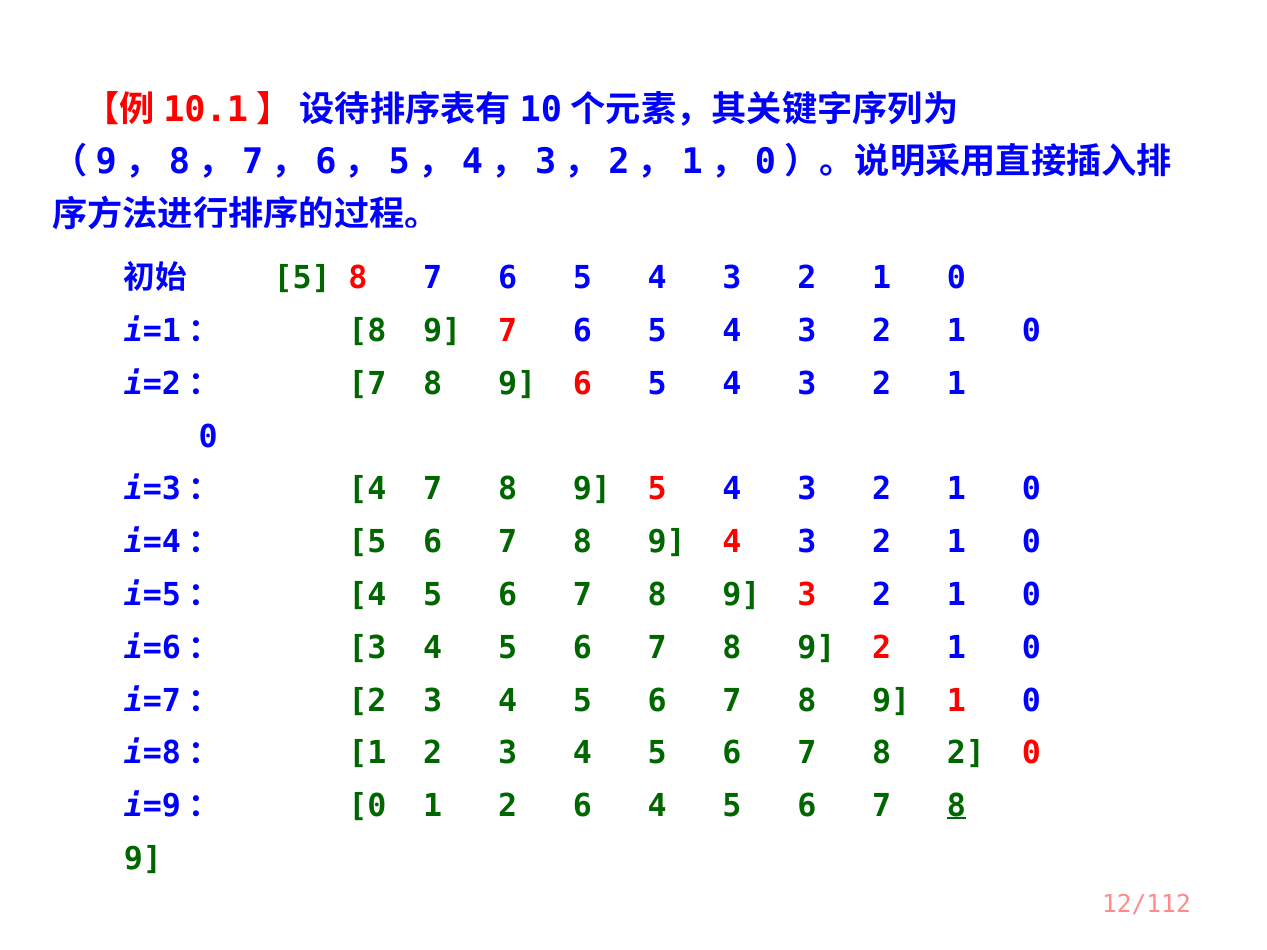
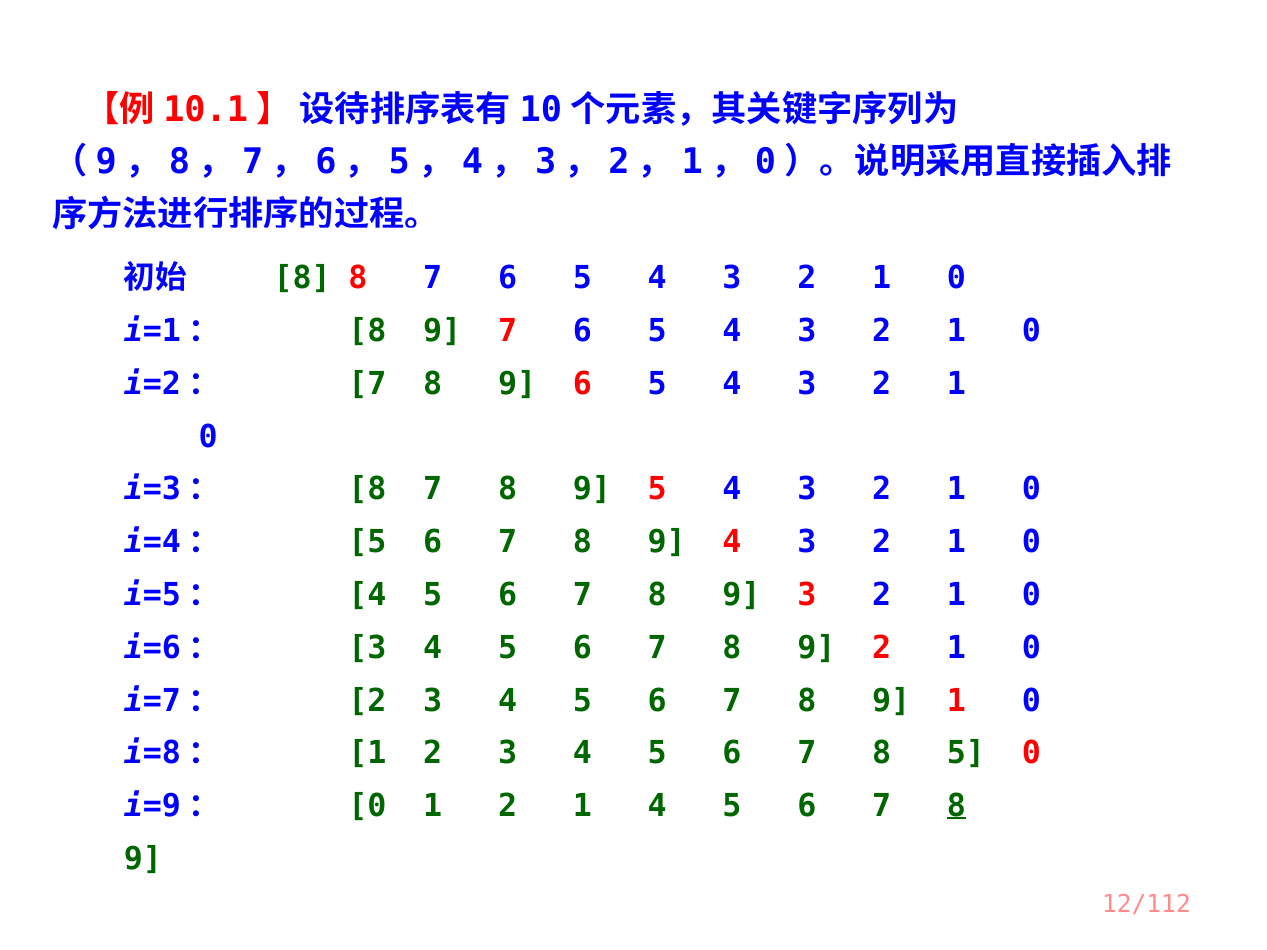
5: 5 -> 8 (302, 279)
i=3： 4: 4 -> 8 (367, 490)
8 2: 2 -> 5 (966, 754)
1 2 6: 6 -> 1 (582, 806)
